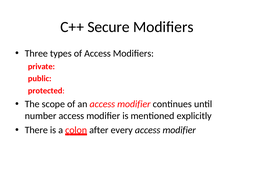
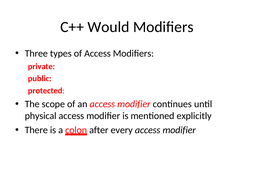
Secure: Secure -> Would (108, 27)
number: number -> physical (41, 116)
